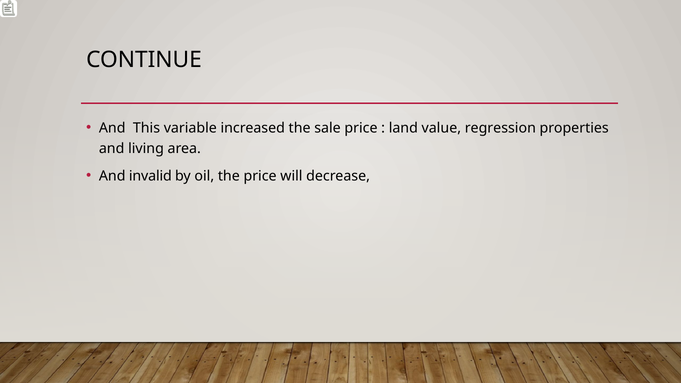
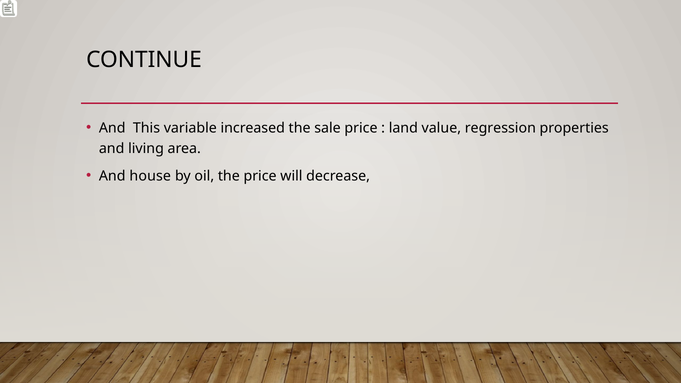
invalid: invalid -> house (150, 176)
